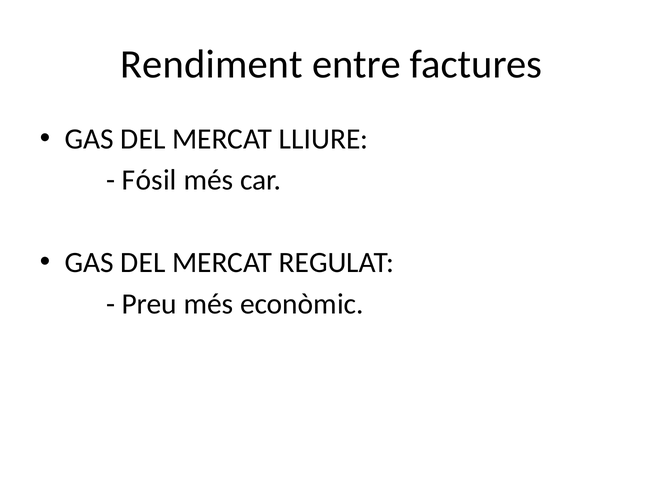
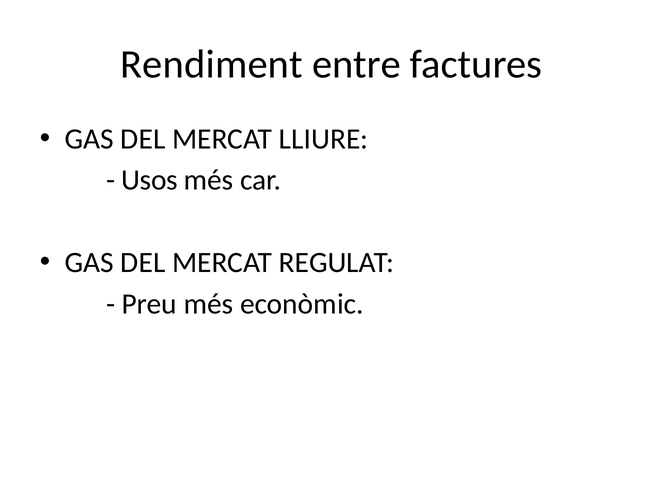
Fósil: Fósil -> Usos (150, 180)
